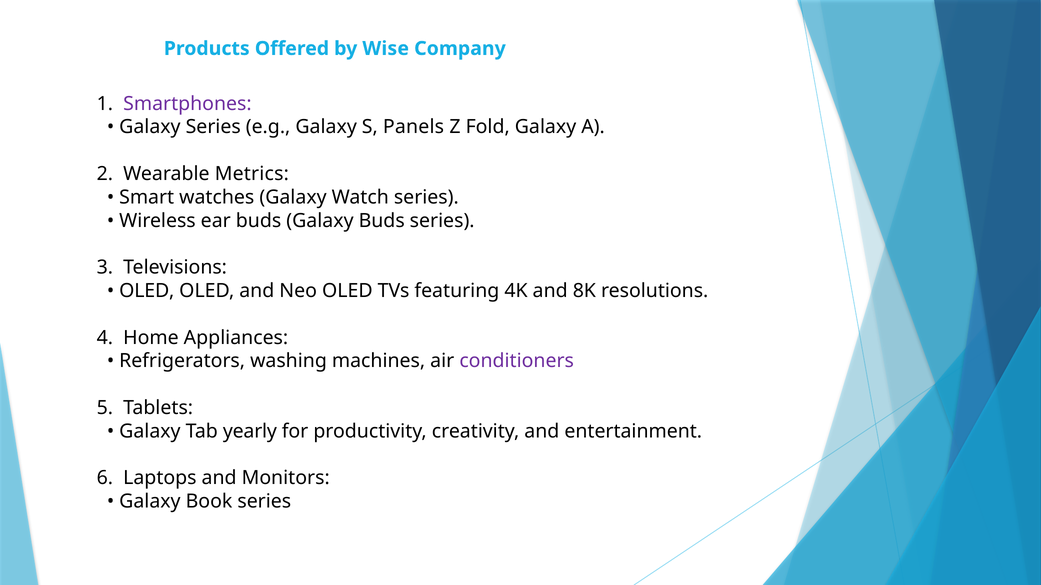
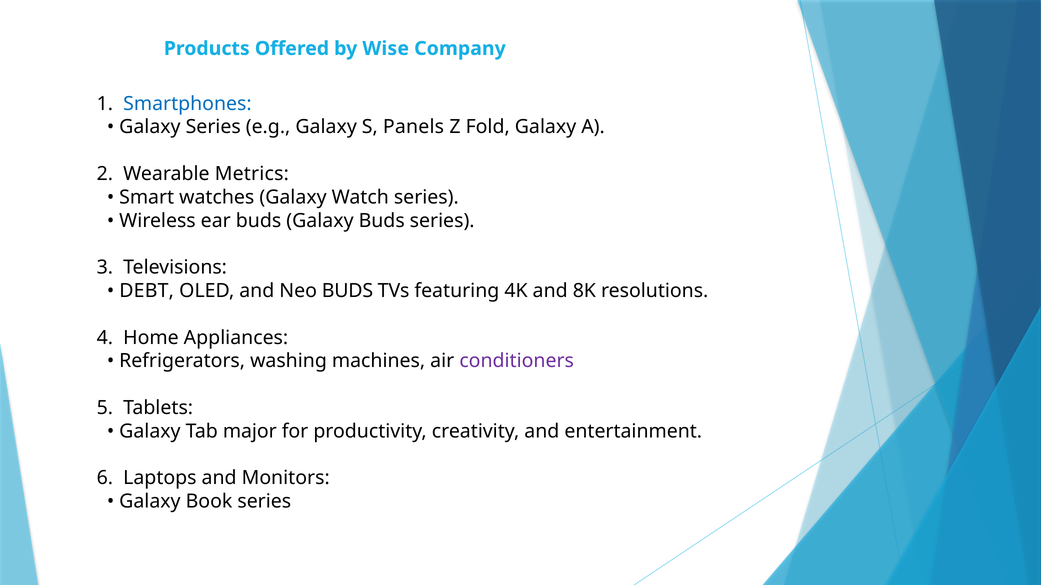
Smartphones colour: purple -> blue (187, 104)
OLED: OLED -> DEBT (147, 291)
Neo OLED: OLED -> BUDS (347, 291)
yearly: yearly -> major (250, 432)
